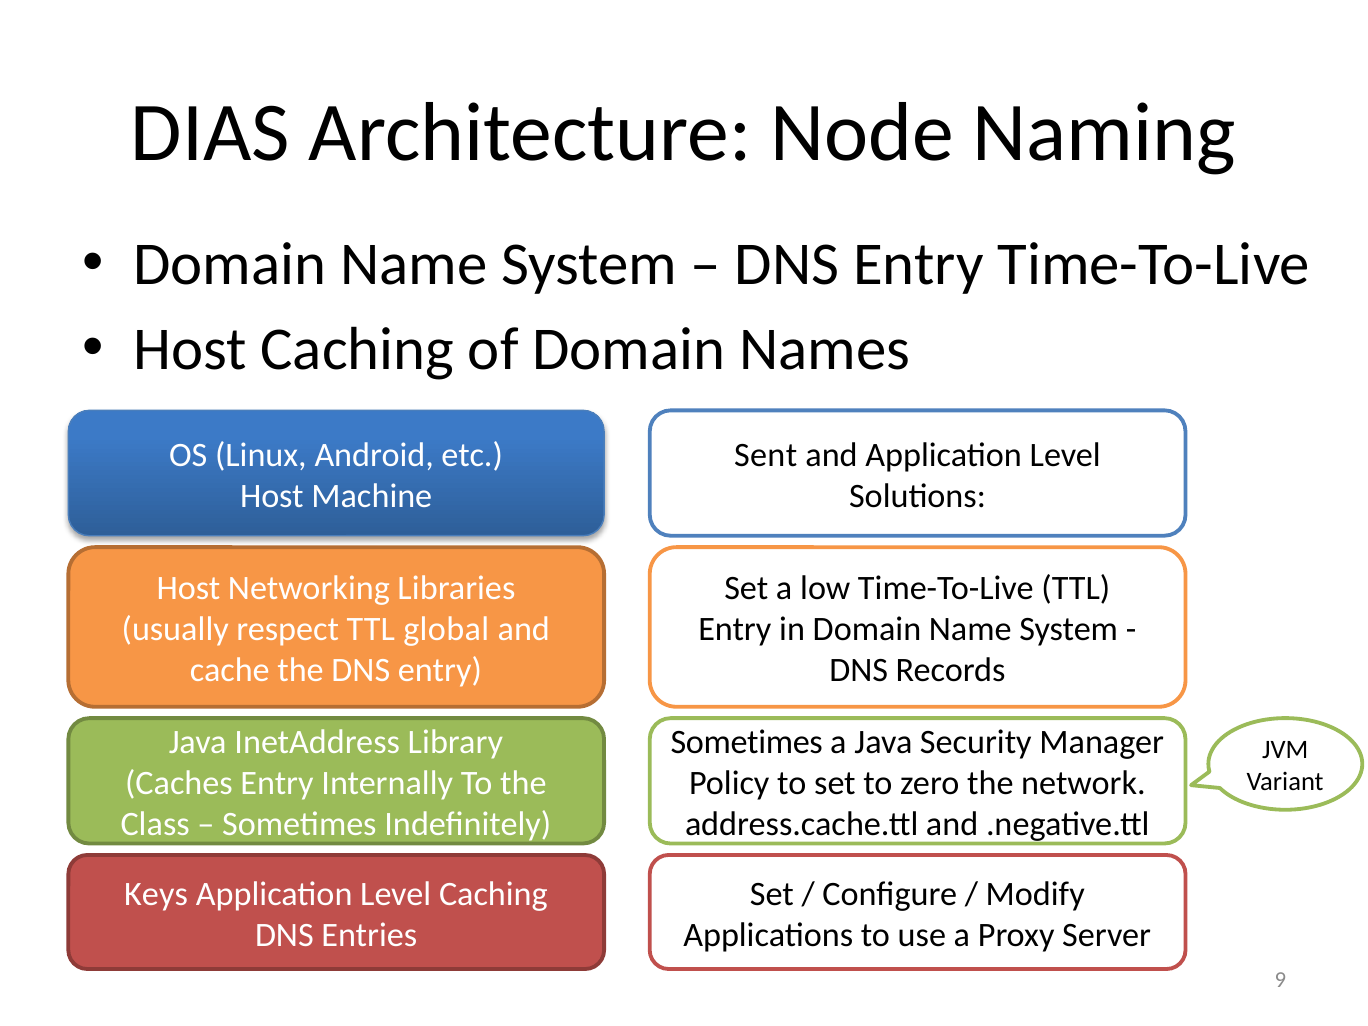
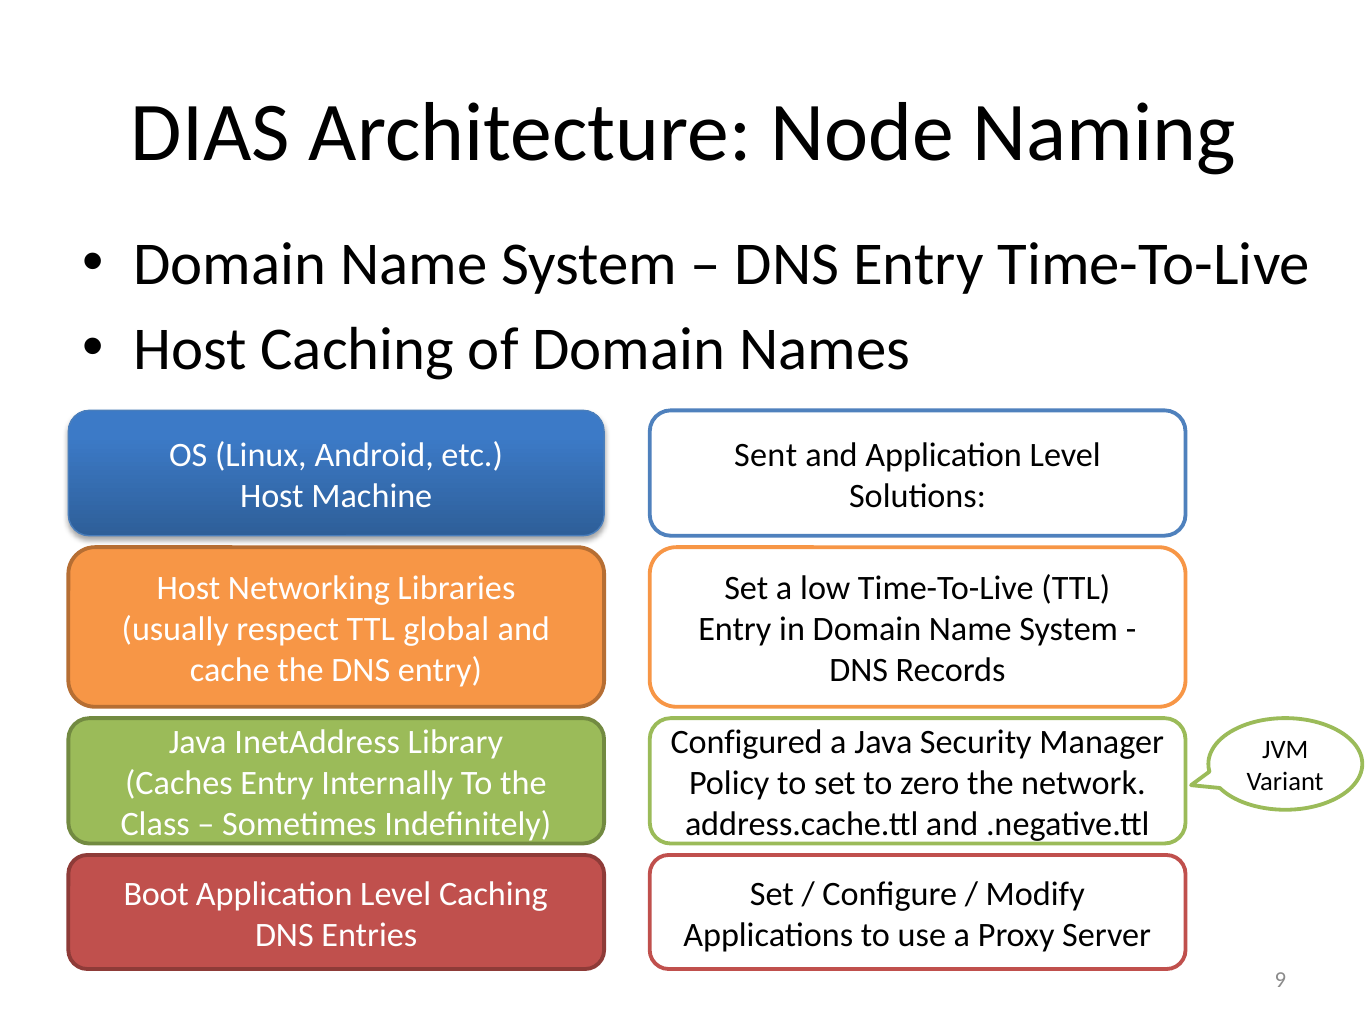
Sometimes: Sometimes -> Configured (747, 742)
Keys: Keys -> Boot (156, 894)
